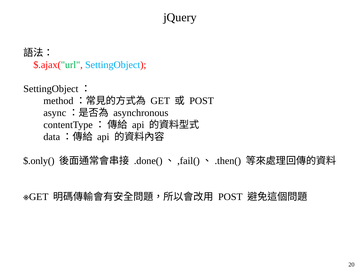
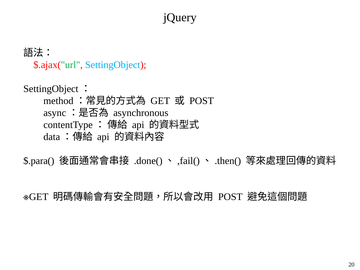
$.only(: $.only( -> $.para( (39, 161)
